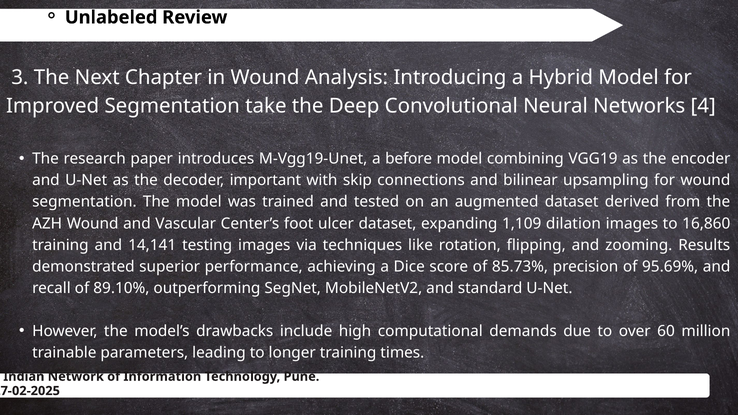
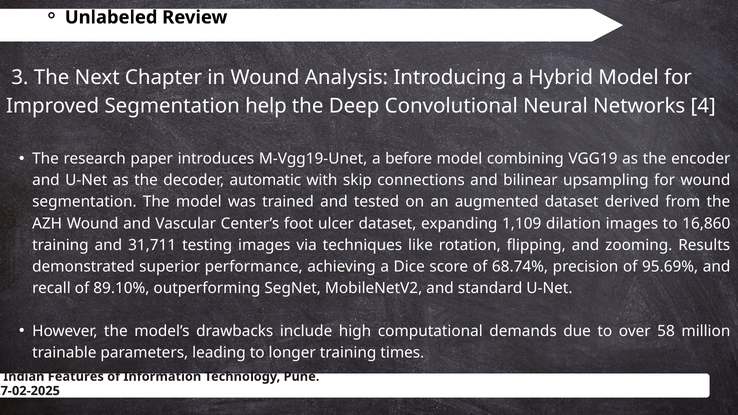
take: take -> help (266, 106)
important: important -> automatic (265, 180)
14,141: 14,141 -> 31,711 (152, 245)
85.73%: 85.73% -> 68.74% (520, 267)
60: 60 -> 58 (666, 331)
Network: Network -> Features (76, 377)
